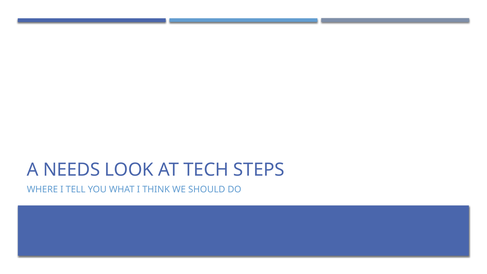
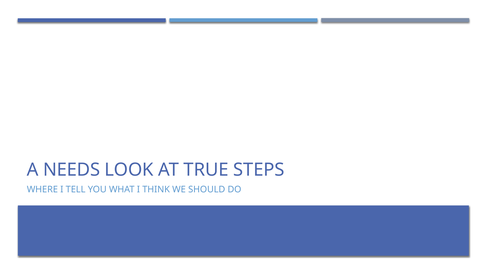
TECH: TECH -> TRUE (206, 170)
